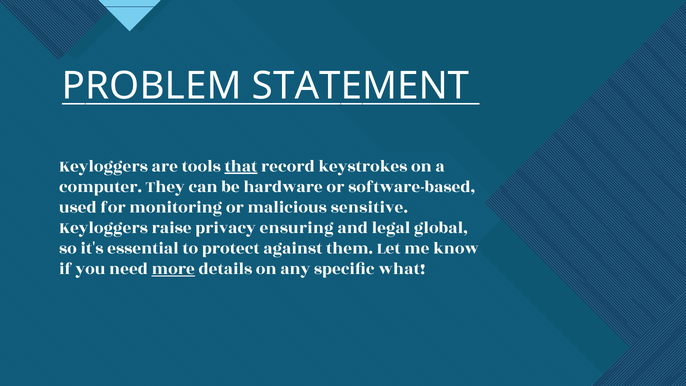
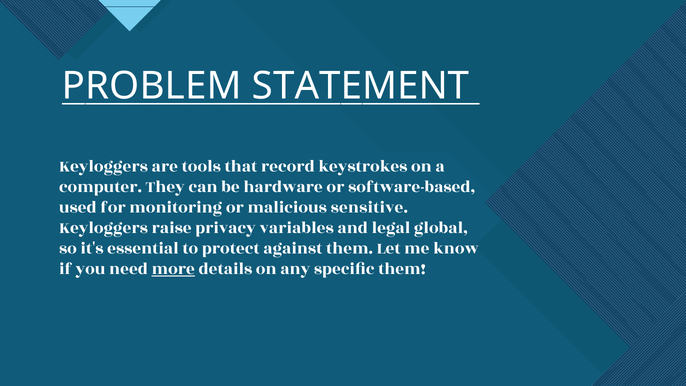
that underline: present -> none (241, 166)
ensuring: ensuring -> variables (297, 228)
specific what: what -> them (402, 269)
